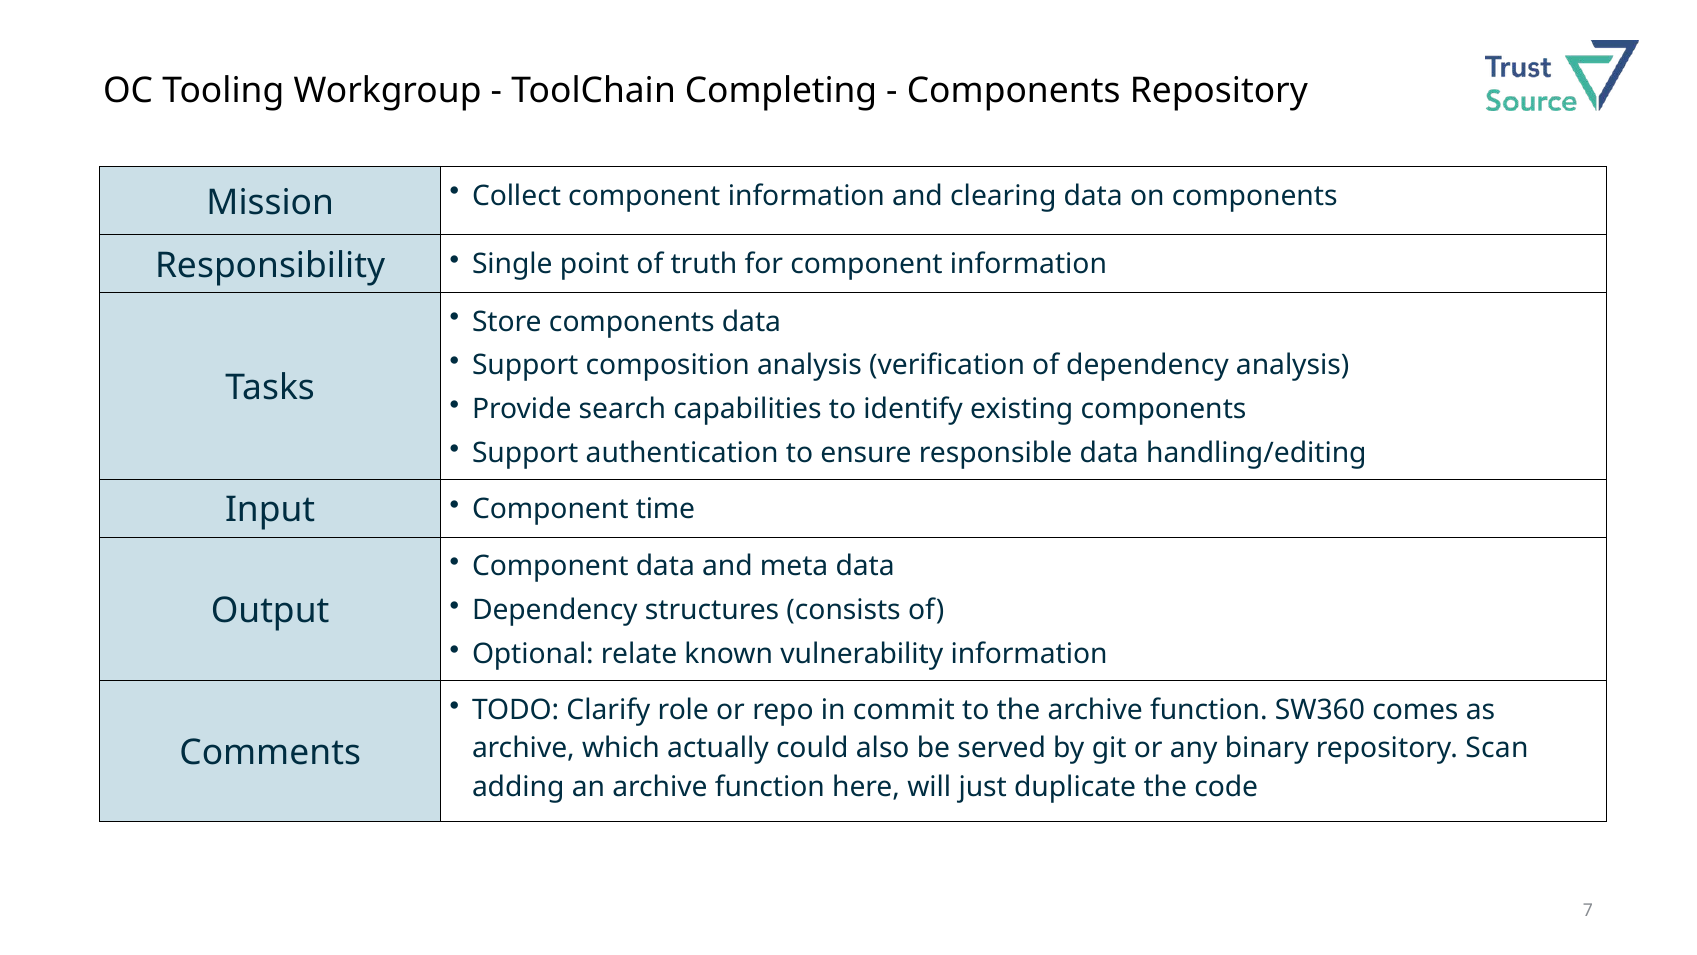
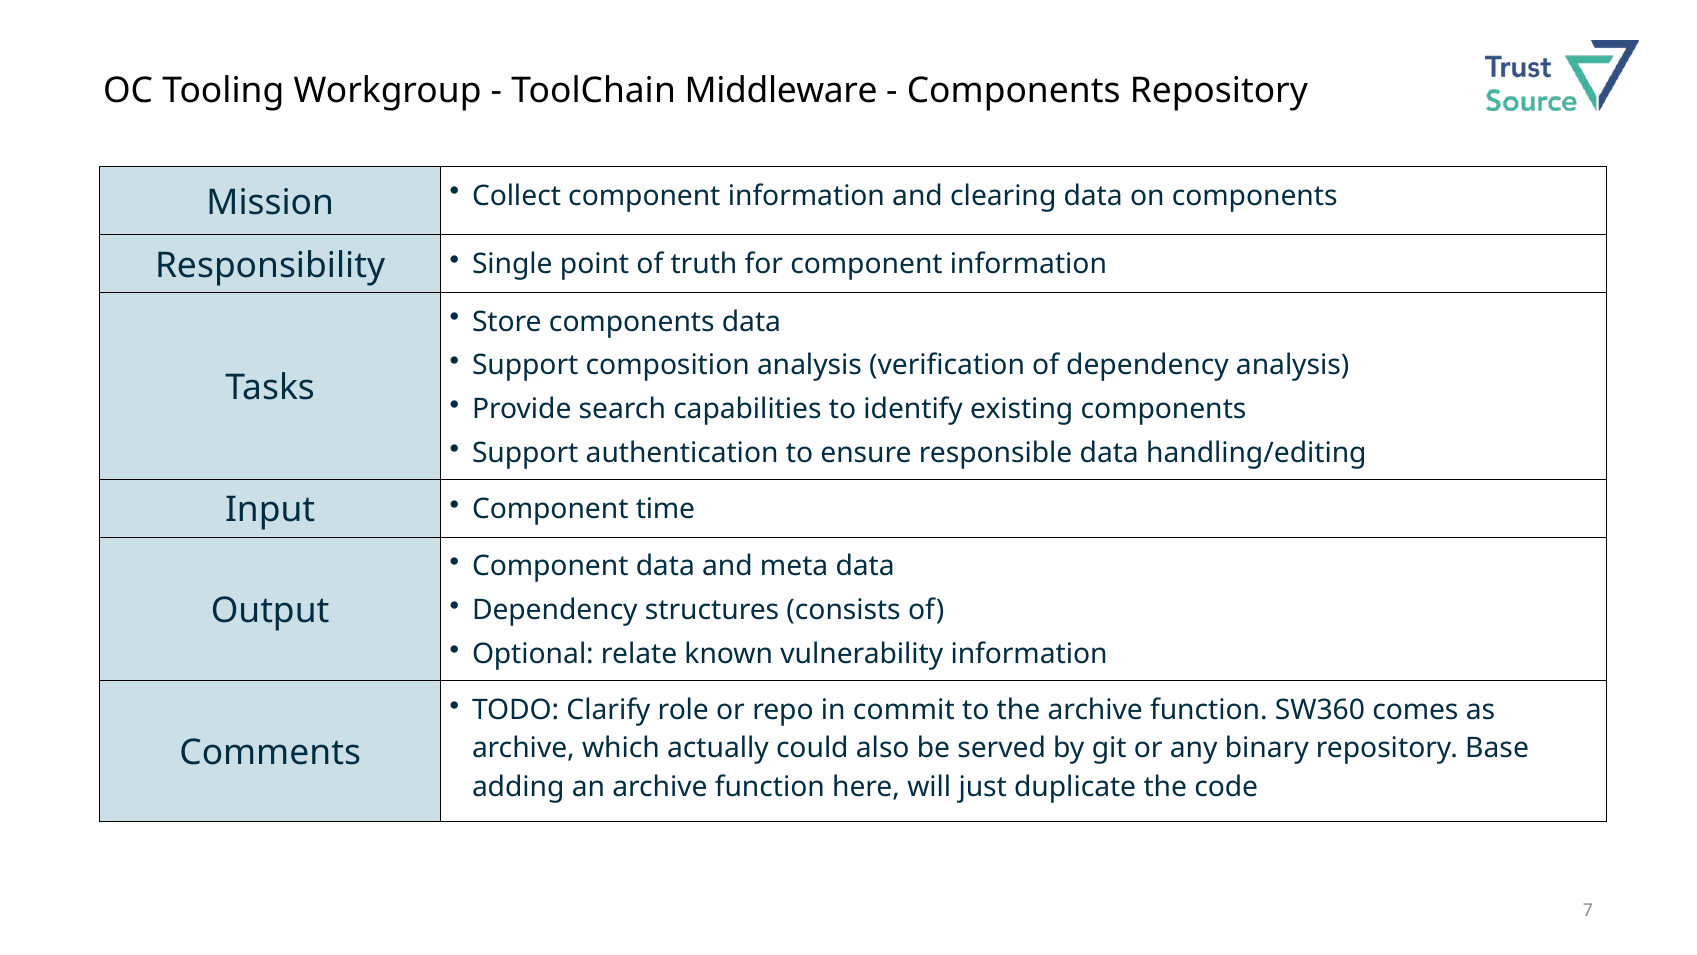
Completing: Completing -> Middleware (781, 91)
Scan: Scan -> Base (1497, 748)
